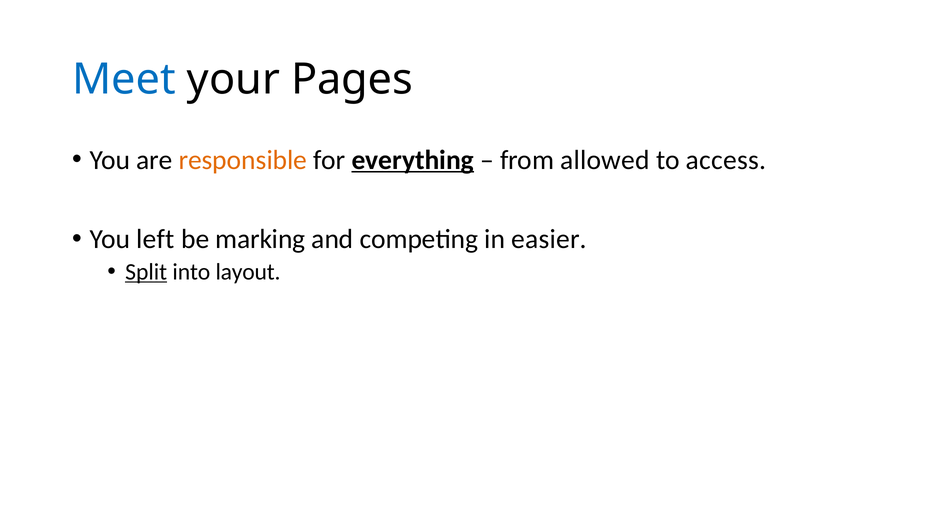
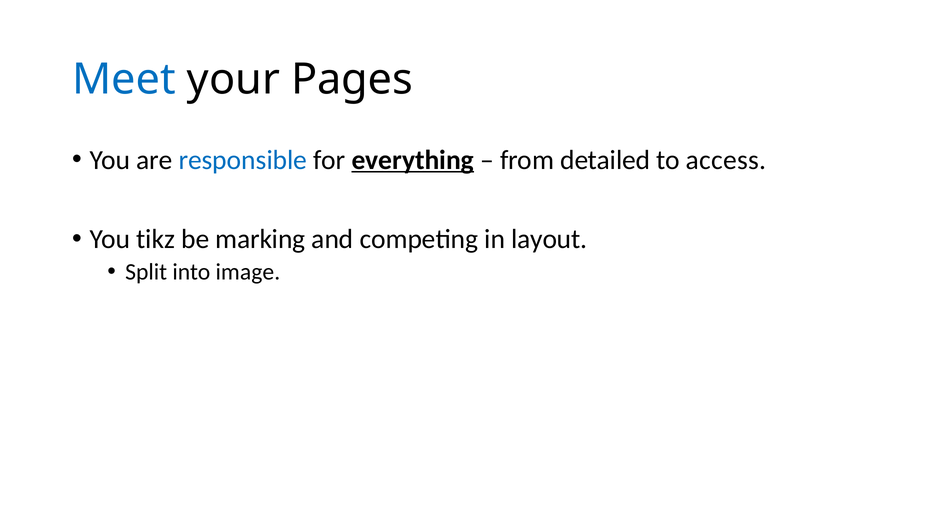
responsible colour: orange -> blue (243, 160)
allowed: allowed -> detailed (605, 160)
left: left -> tikz (156, 239)
easier: easier -> layout (549, 239)
Split underline: present -> none (146, 272)
layout: layout -> image (248, 272)
